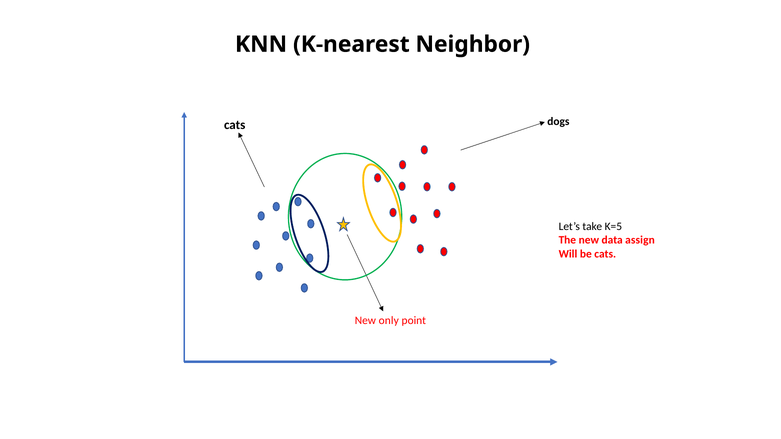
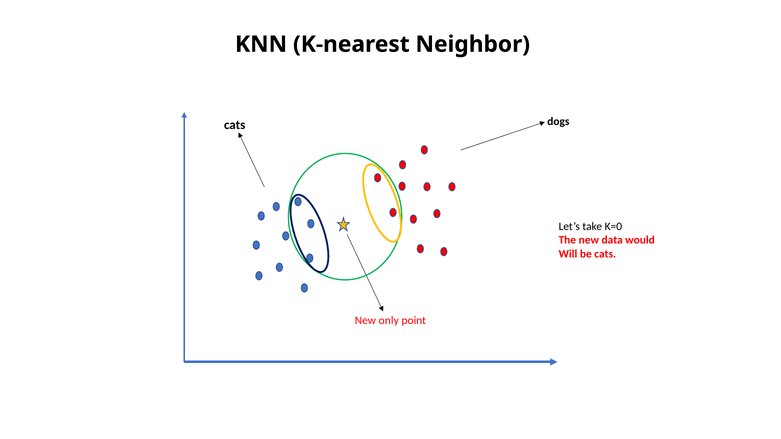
K=5: K=5 -> K=0 (613, 227)
assign: assign -> would (640, 240)
